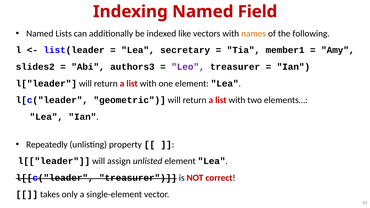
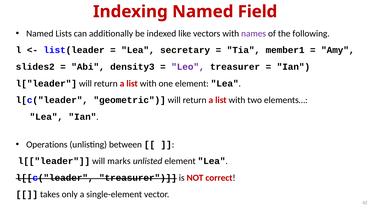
names colour: orange -> purple (254, 34)
authors3: authors3 -> density3 (132, 67)
Repeatedly: Repeatedly -> Operations (47, 145)
property: property -> between (125, 145)
assign: assign -> marks (119, 161)
